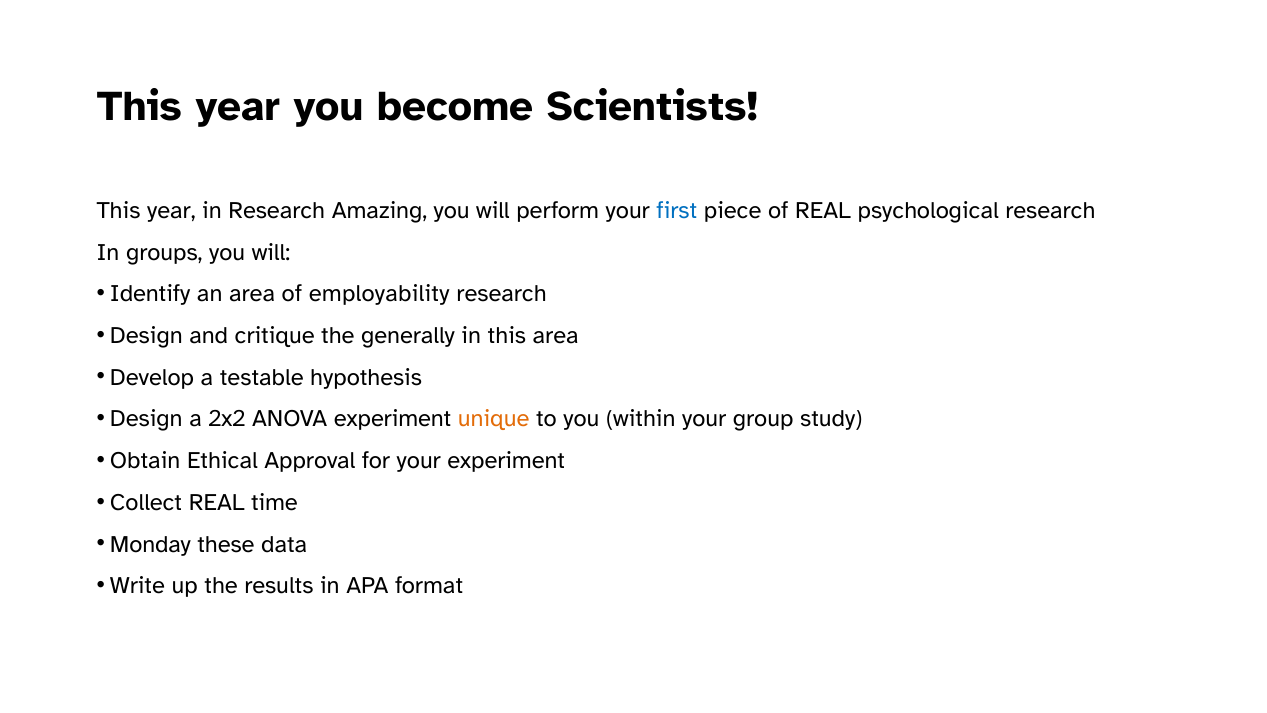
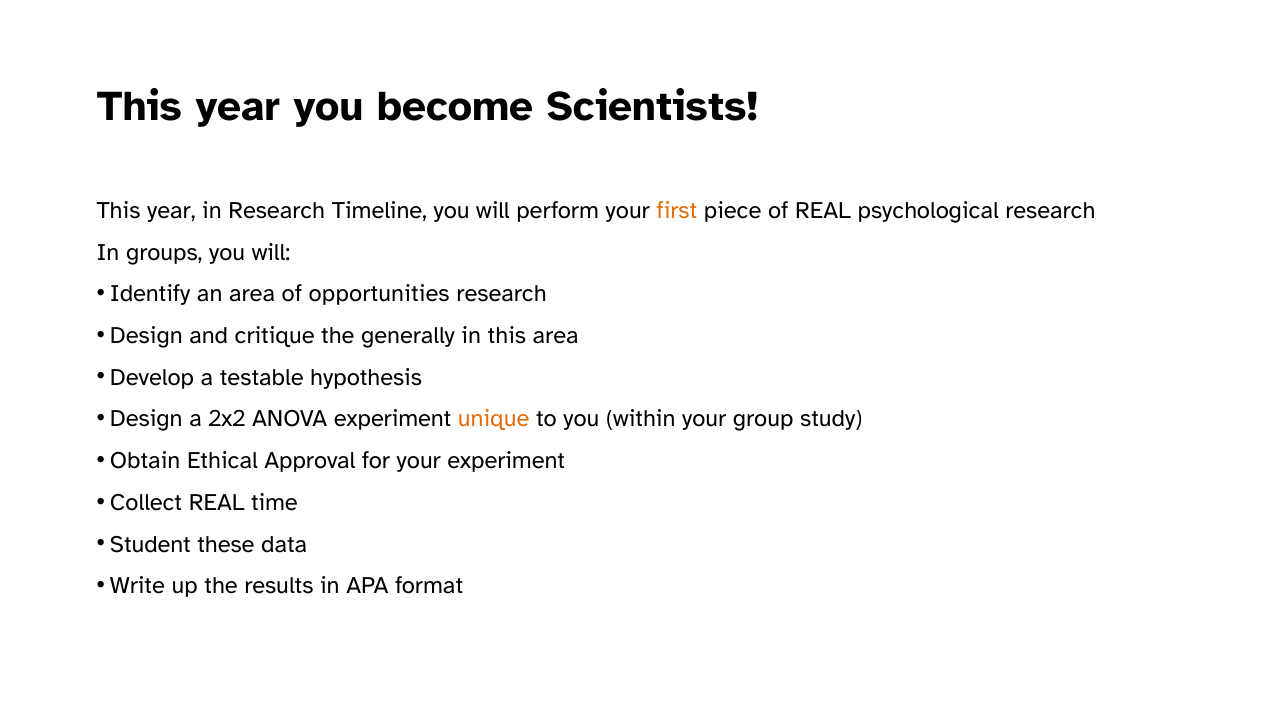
Amazing: Amazing -> Timeline (379, 210)
first colour: blue -> orange (677, 210)
employability: employability -> opportunities (379, 294)
Monday: Monday -> Student (150, 544)
